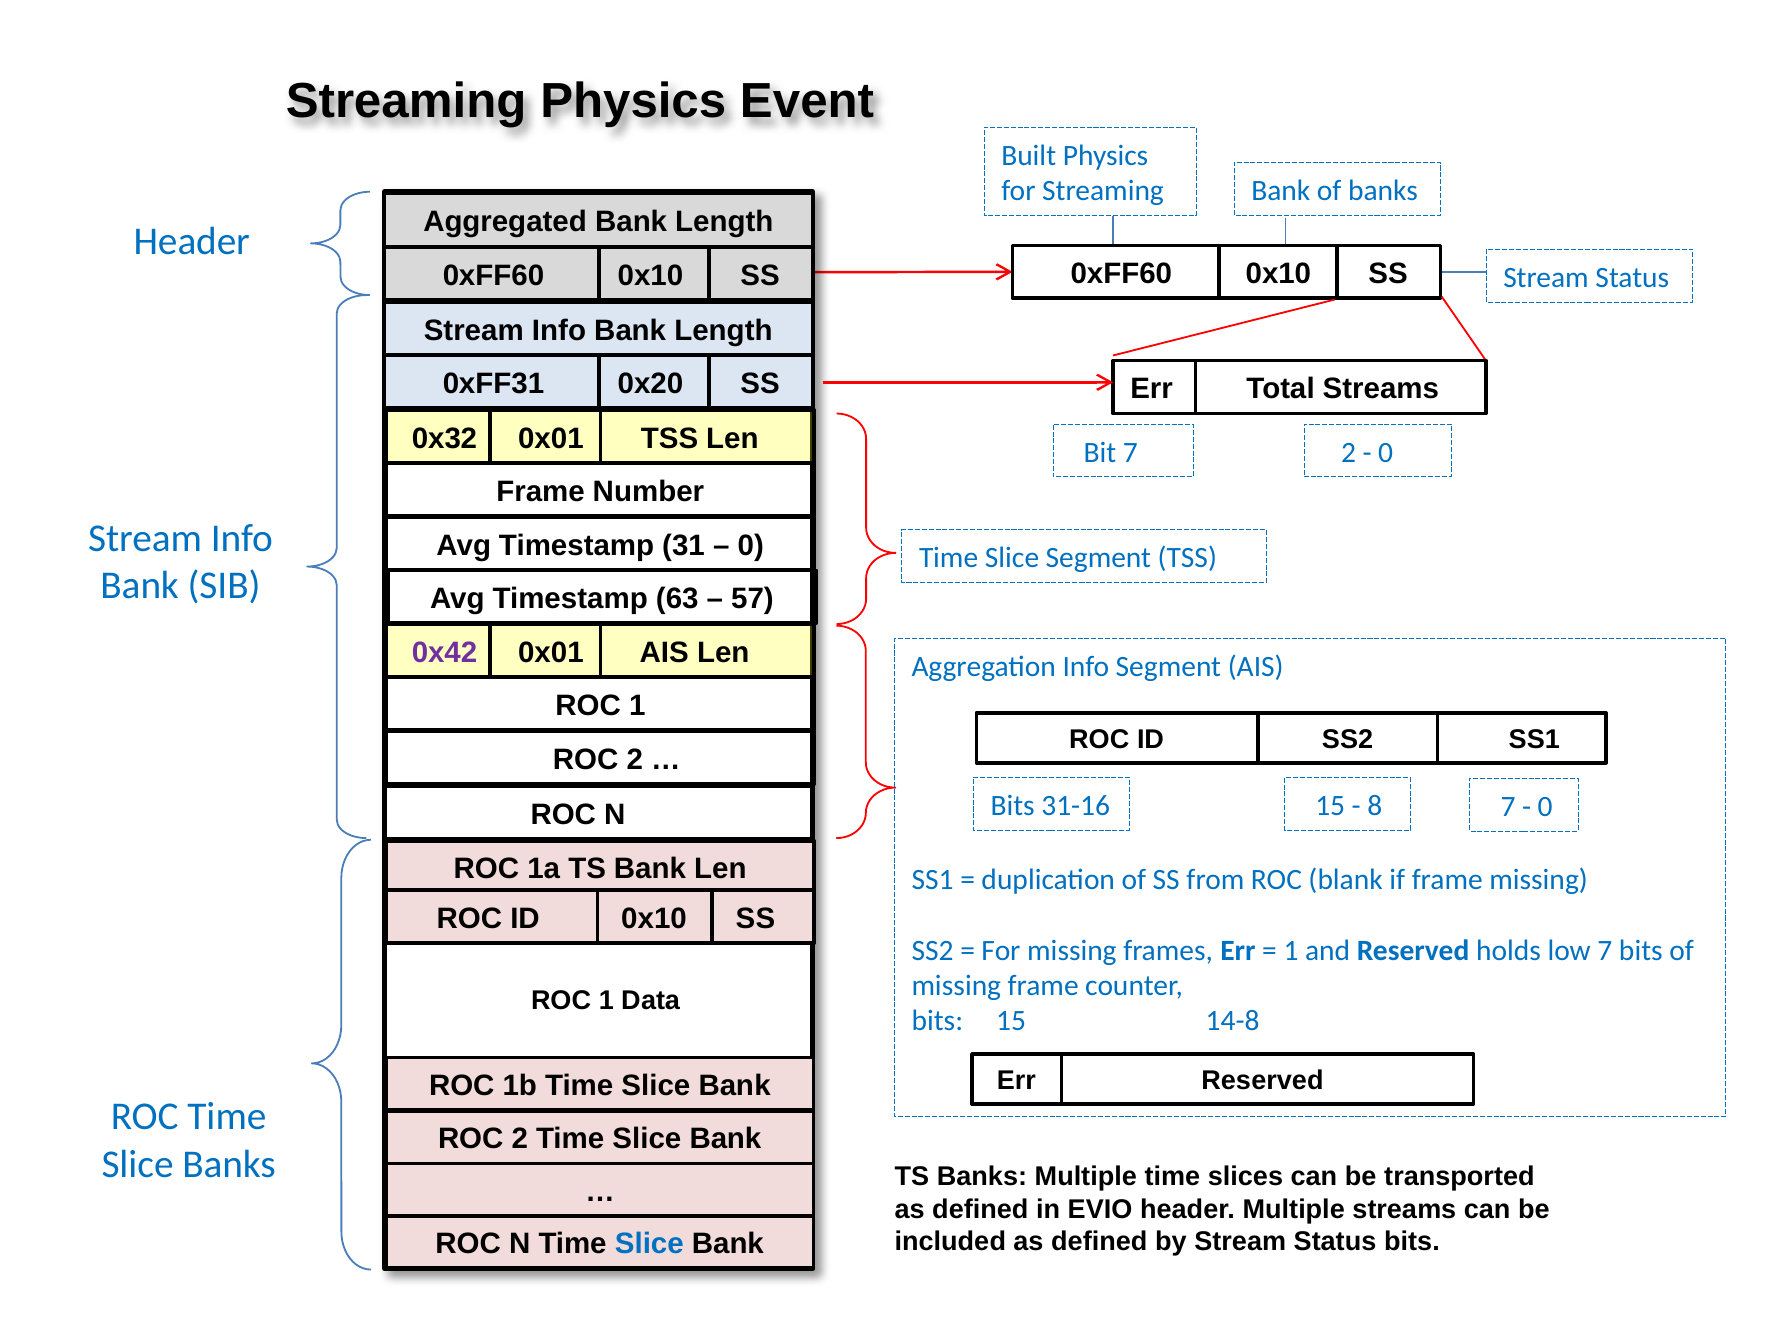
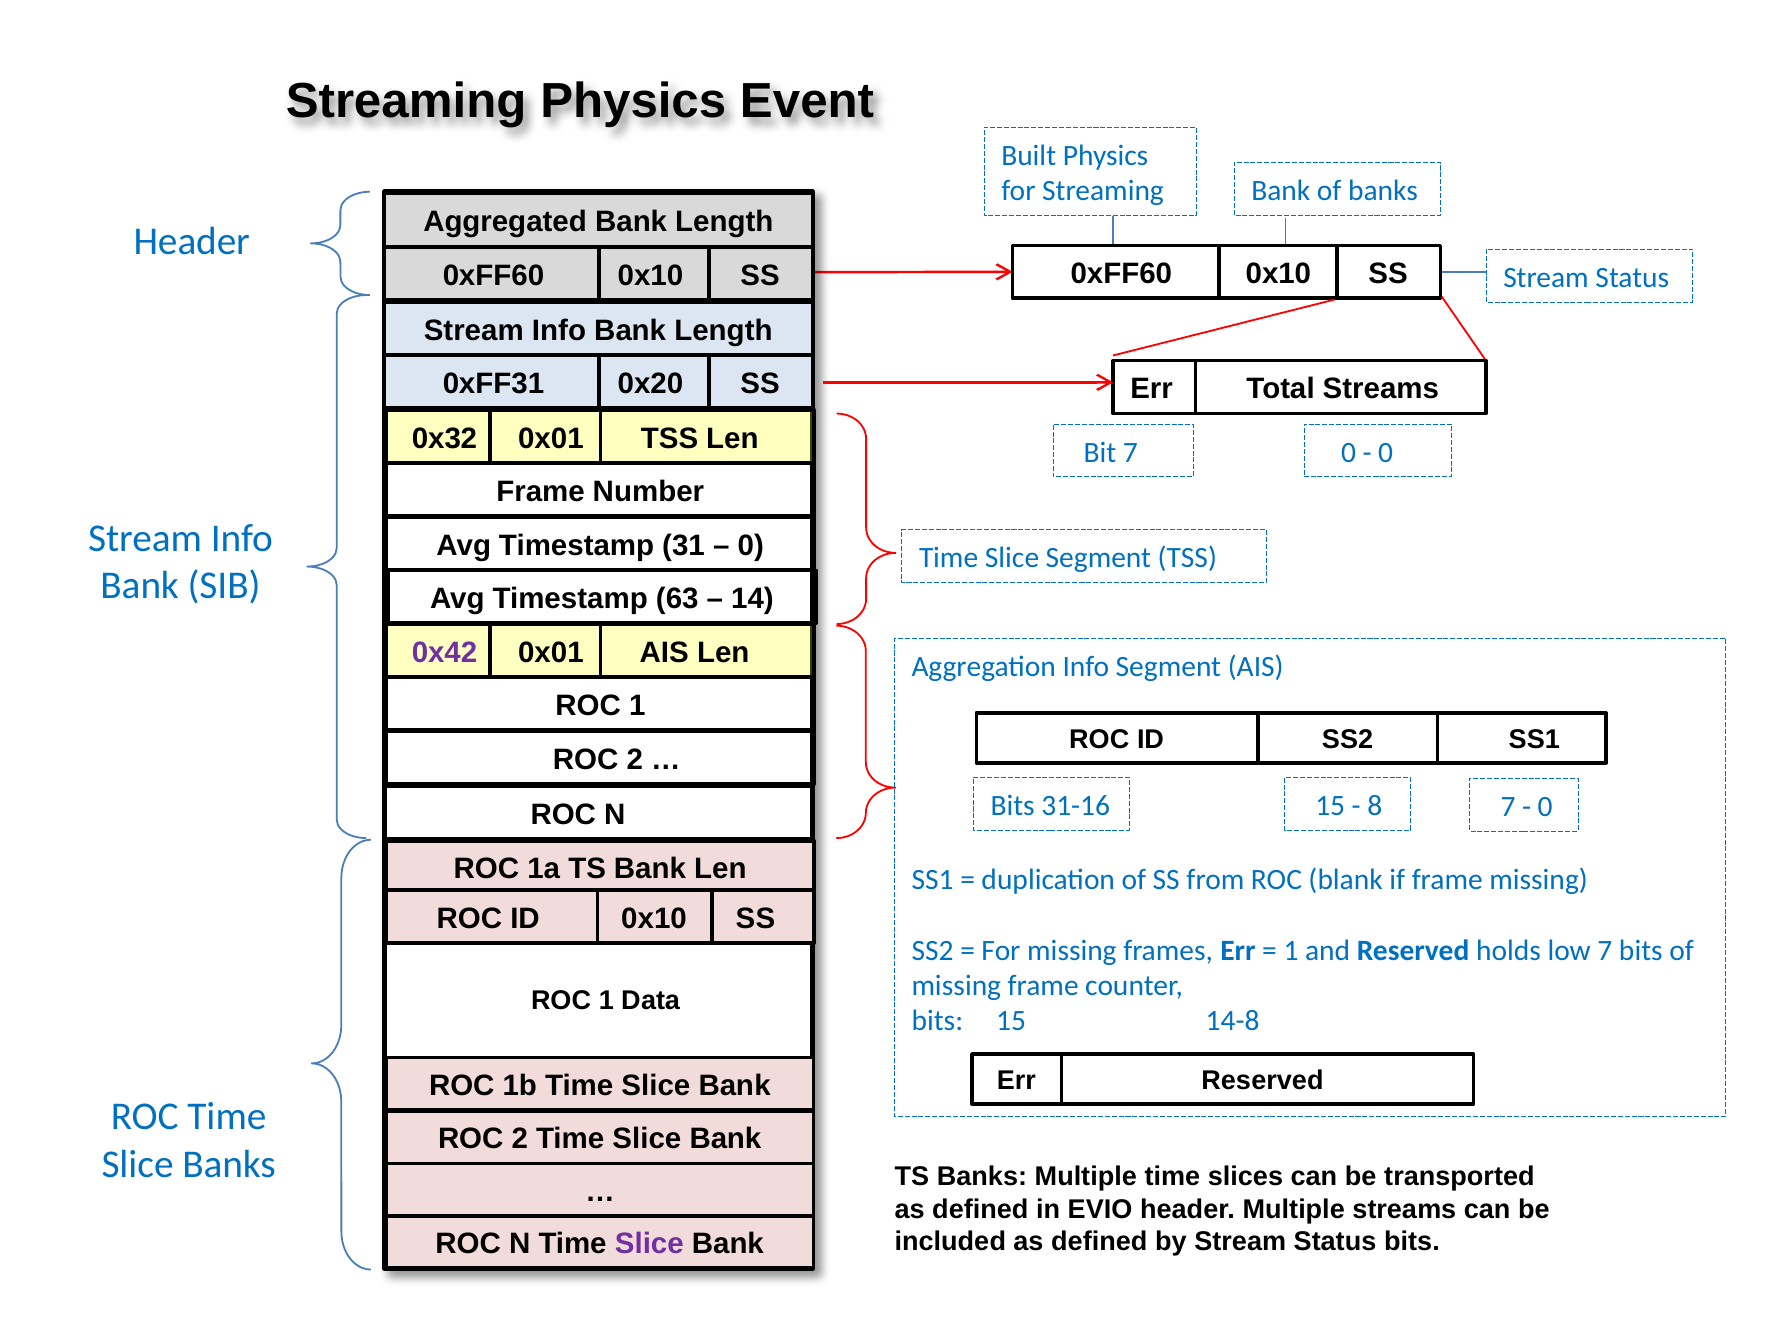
7 2: 2 -> 0 (1349, 453)
57: 57 -> 14 (752, 599)
Slice colour: blue -> purple (649, 1244)
